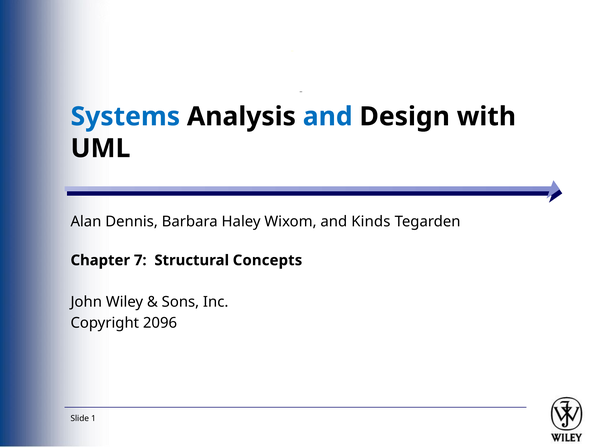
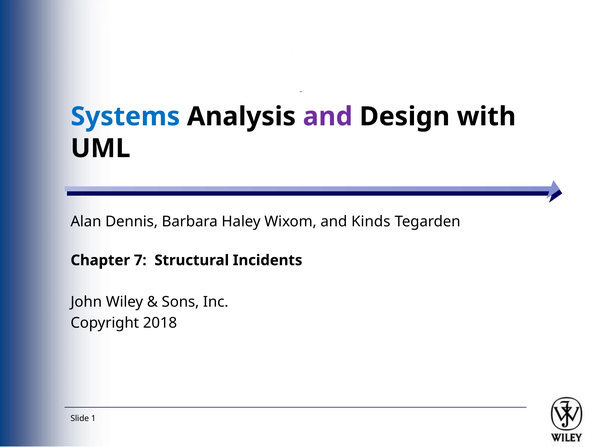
and colour: blue -> purple (328, 117)
Concepts: Concepts -> Incidents (268, 260)
2096: 2096 -> 2018 (160, 323)
